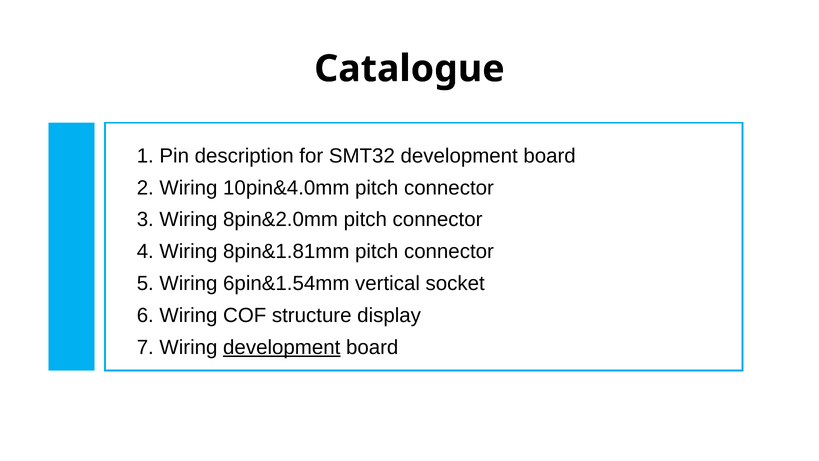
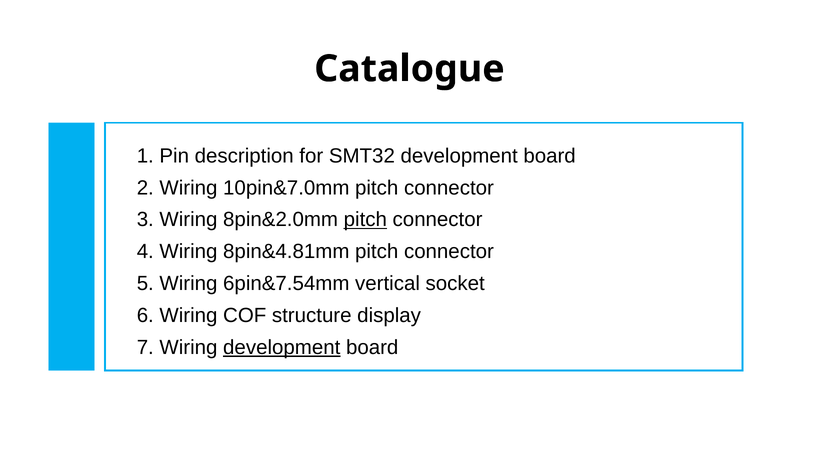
10pin&4.0mm: 10pin&4.0mm -> 10pin&7.0mm (286, 188)
pitch underline: none -> present (365, 220)
8pin&1.81mm: 8pin&1.81mm -> 8pin&4.81mm (286, 251)
6pin&1.54mm: 6pin&1.54mm -> 6pin&7.54mm (286, 283)
